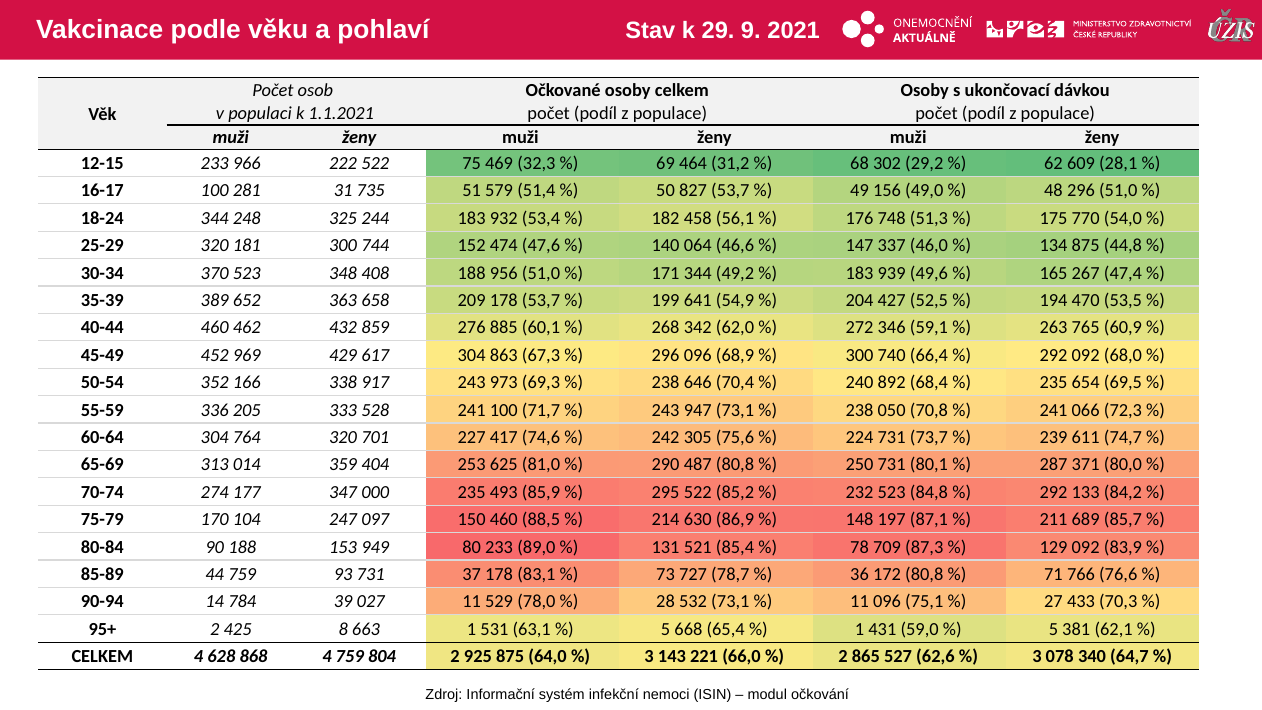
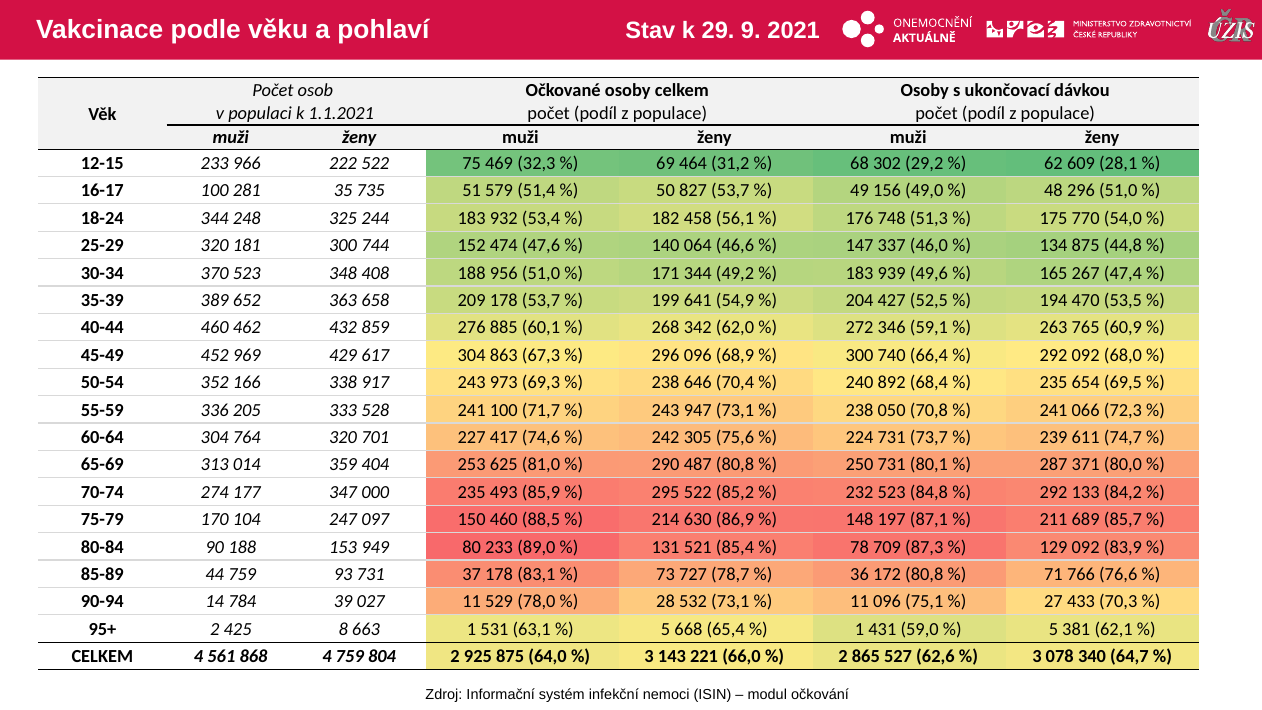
31: 31 -> 35 (343, 191)
628: 628 -> 561 (221, 656)
